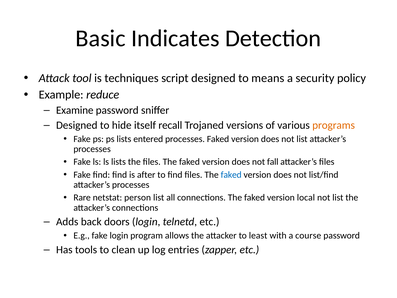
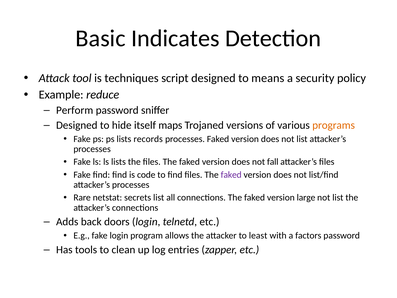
Examine: Examine -> Perform (75, 110)
recall: recall -> maps (170, 125)
entered: entered -> records (148, 139)
after: after -> code (146, 175)
faked colour: blue -> purple (231, 175)
person: person -> secrets (138, 197)
local: local -> large (306, 197)
course: course -> factors (308, 235)
